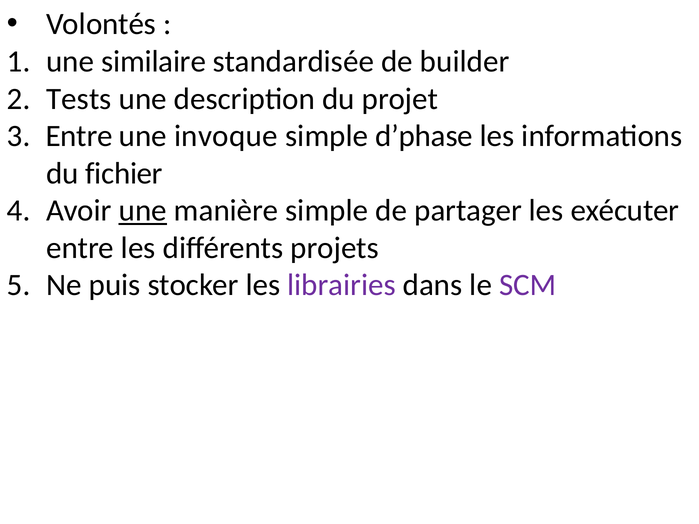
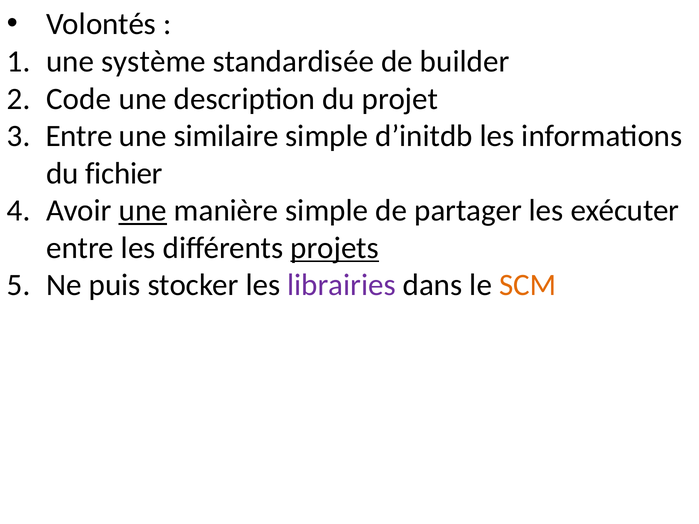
similaire: similaire -> système (153, 62)
Tests: Tests -> Code (79, 99)
invoque: invoque -> similaire (226, 136)
d’phase: d’phase -> d’initdb (424, 136)
projets underline: none -> present (335, 248)
SCM colour: purple -> orange (528, 285)
